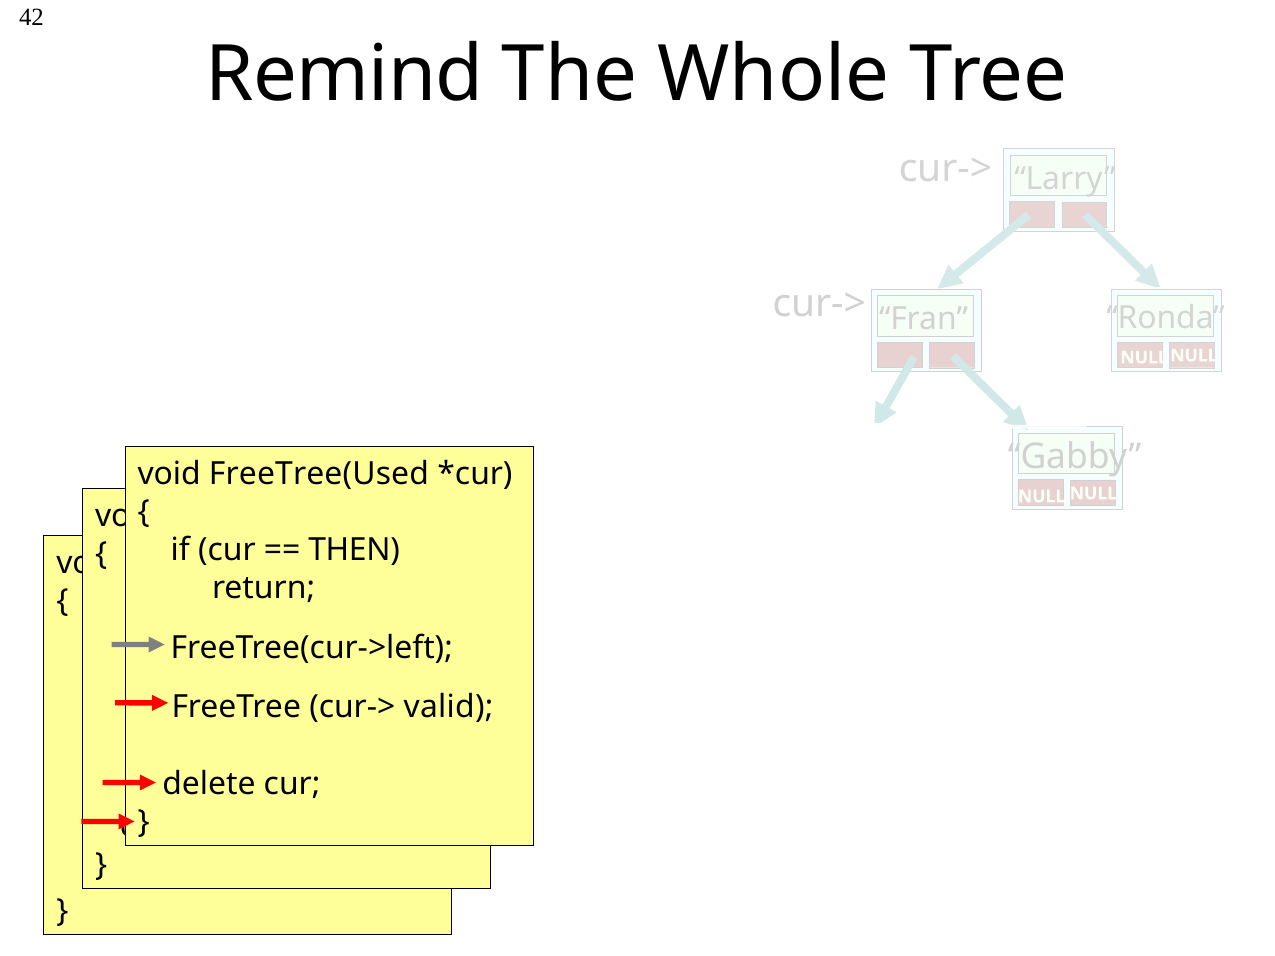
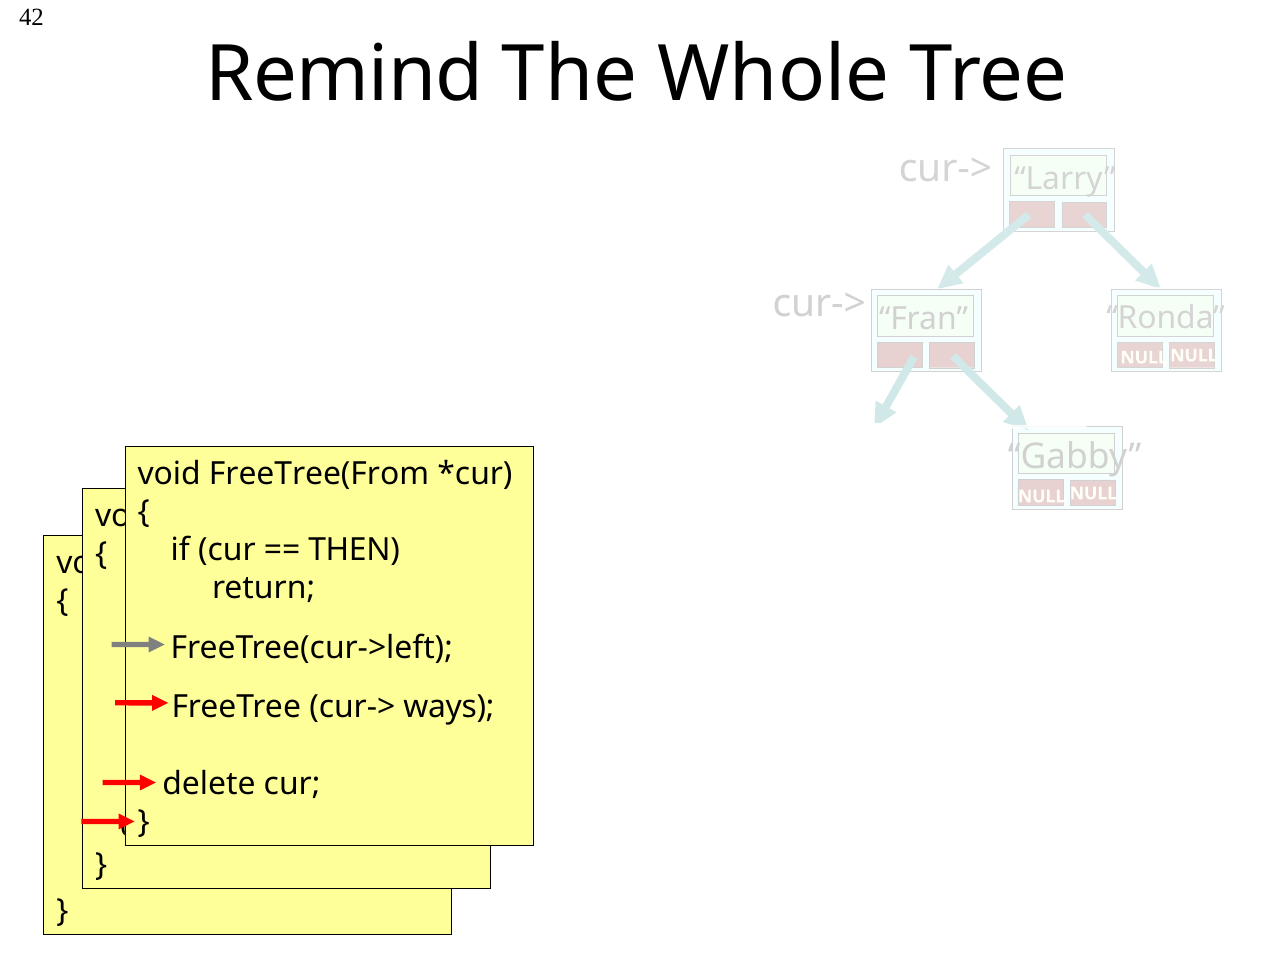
FreeTree(Used: FreeTree(Used -> FreeTree(From (319, 474)
valid: valid -> ways (449, 708)
